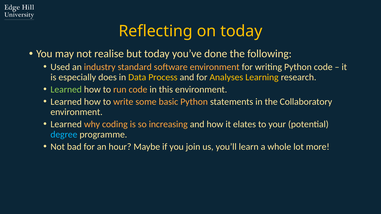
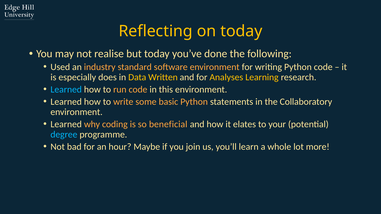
Process: Process -> Written (163, 77)
Learned colour: light green -> light blue (66, 90)
increasing: increasing -> beneficial (168, 124)
